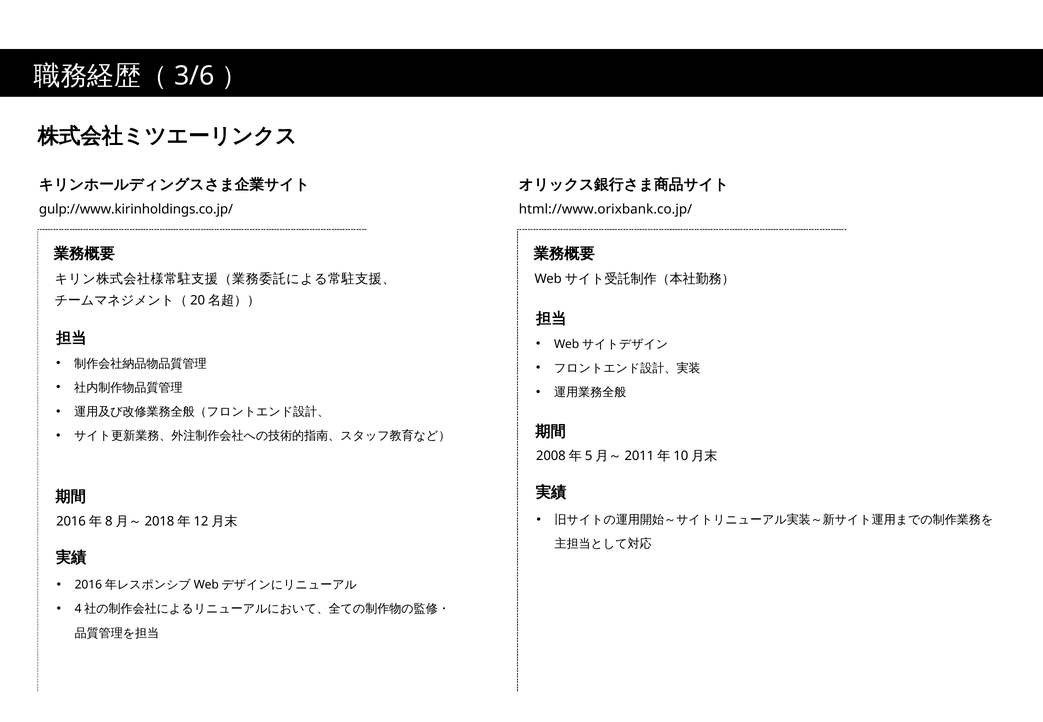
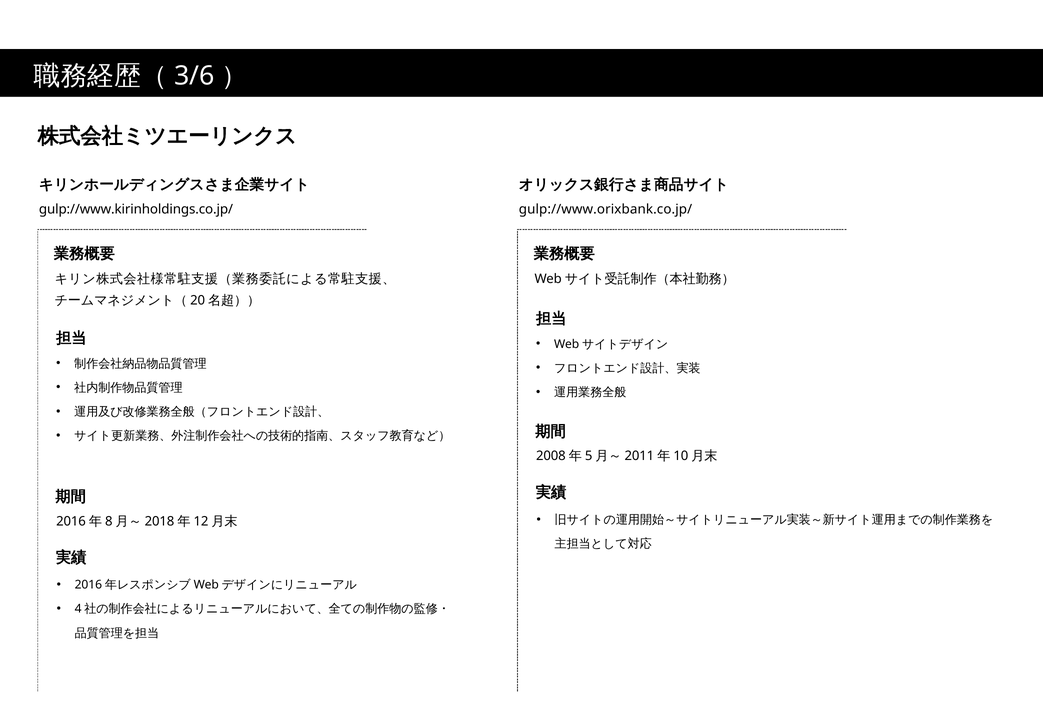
html://www.orixbank.co.jp/: html://www.orixbank.co.jp/ -> gulp://www.orixbank.co.jp/ (606, 209)
